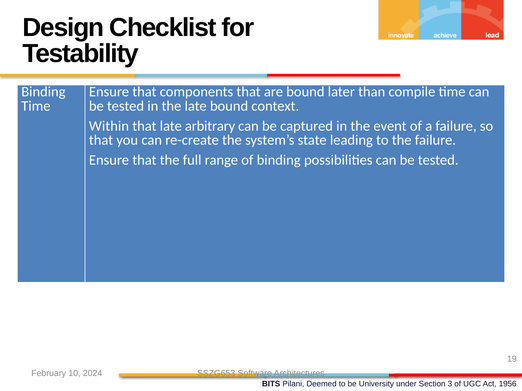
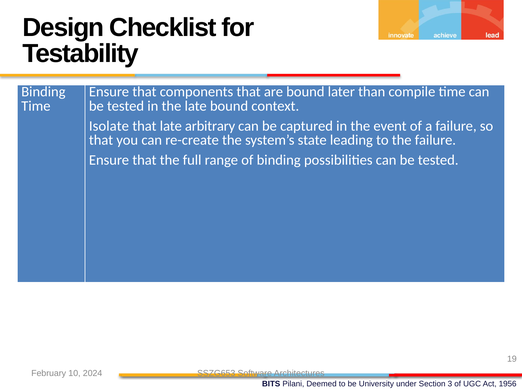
Within: Within -> Isolate (109, 126)
